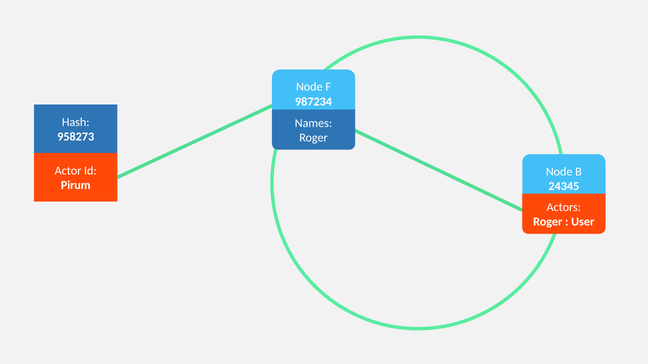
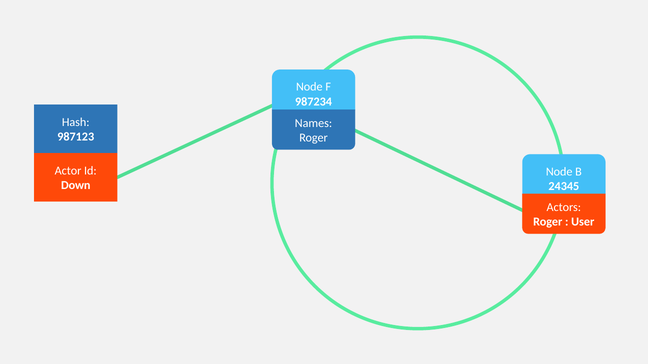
958273: 958273 -> 987123 (76, 137)
Pirum: Pirum -> Down (76, 186)
